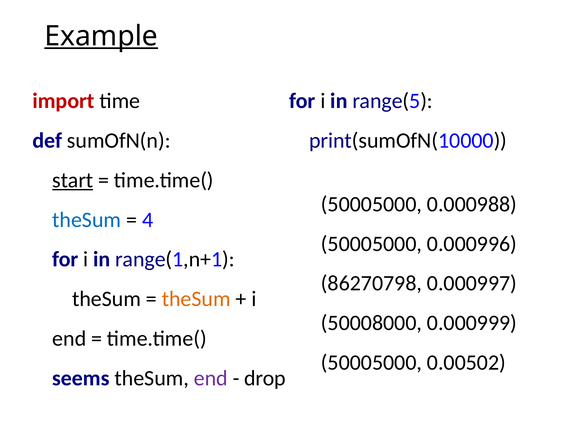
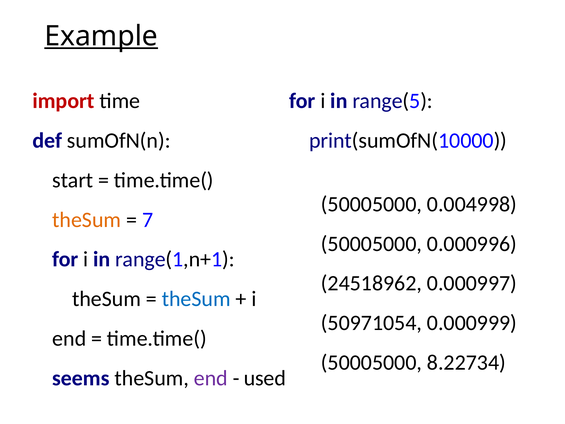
start underline: present -> none (73, 180)
0.000988: 0.000988 -> 0.004998 (472, 204)
theSum colour: blue -> orange (87, 220)
4: 4 -> 7 (148, 220)
86270798: 86270798 -> 24518962 (371, 283)
theSum colour: orange -> blue (196, 299)
50008000: 50008000 -> 50971054 (371, 323)
0.00502: 0.00502 -> 8.22734 (466, 362)
drop: drop -> used (265, 378)
